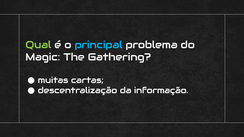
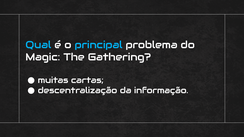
Qual colour: light green -> light blue (38, 45)
